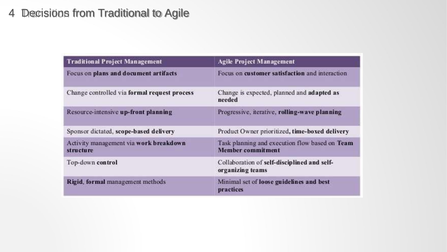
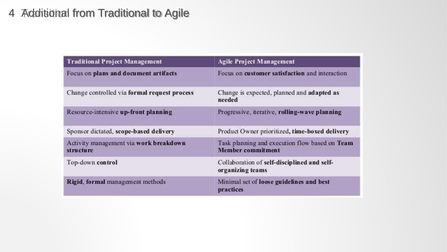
Decisions: Decisions -> Additional (45, 13)
